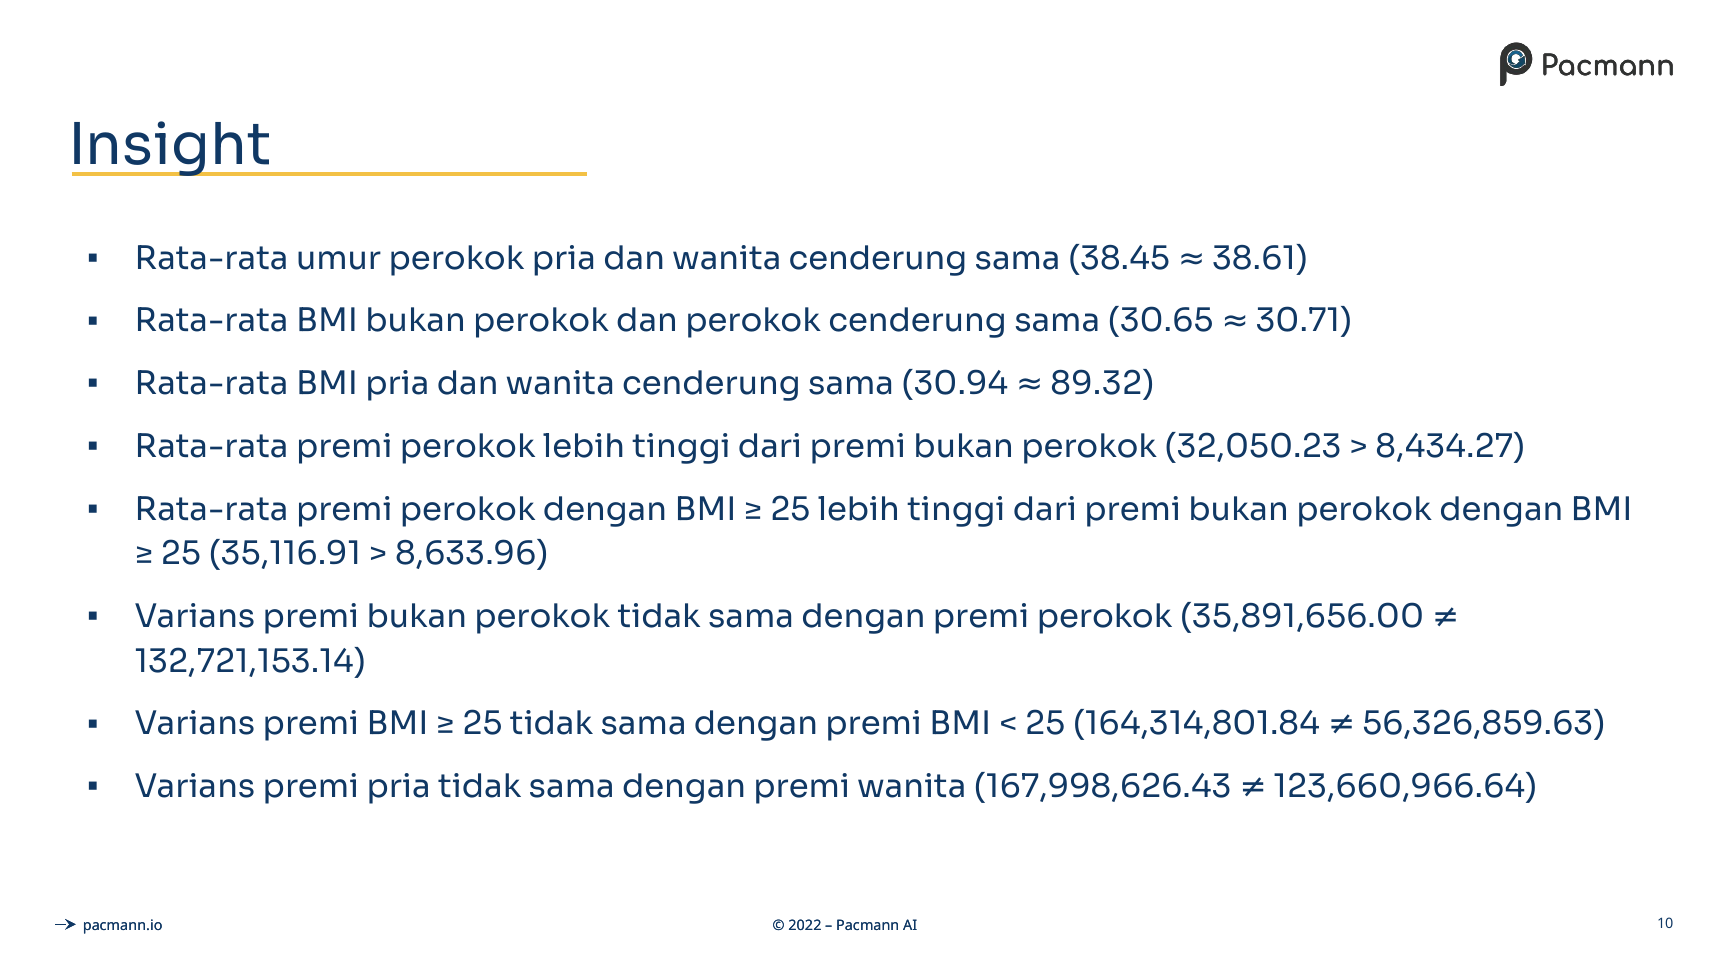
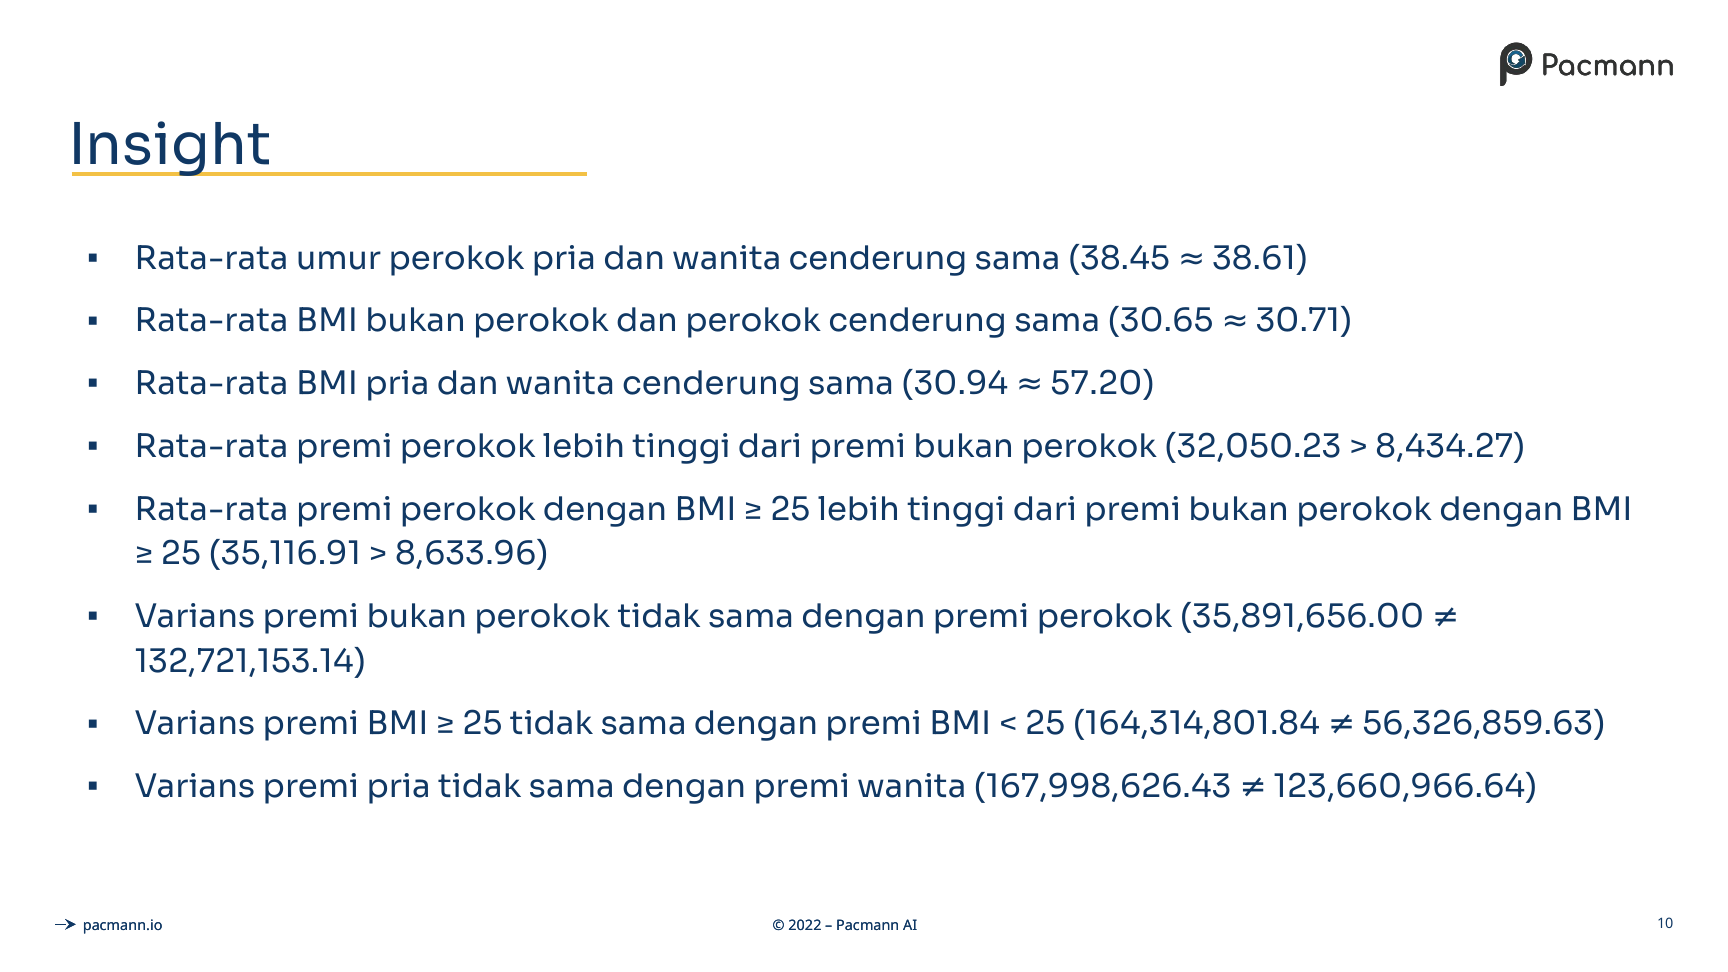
89.32: 89.32 -> 57.20 (1102, 384)
